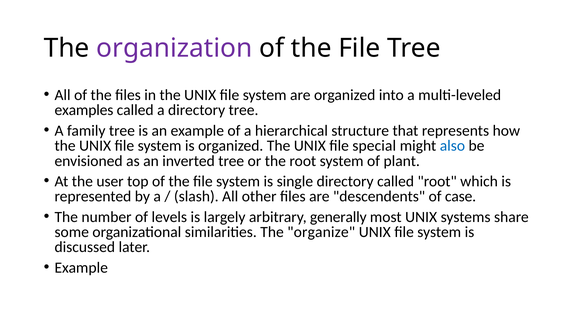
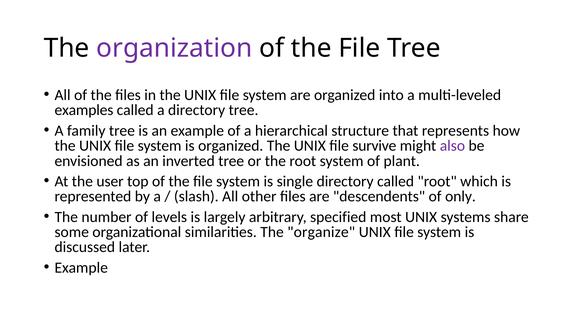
special: special -> survive (374, 146)
also colour: blue -> purple (452, 146)
case: case -> only (460, 196)
generally: generally -> specified (338, 217)
